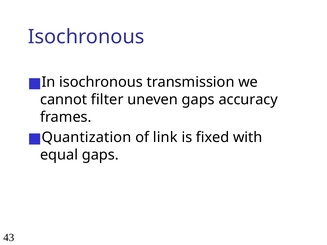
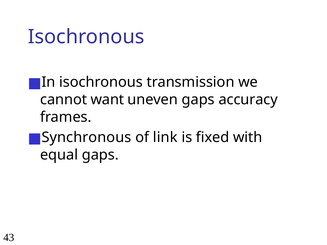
filter: filter -> want (107, 100)
Quantization: Quantization -> Synchronous (86, 137)
